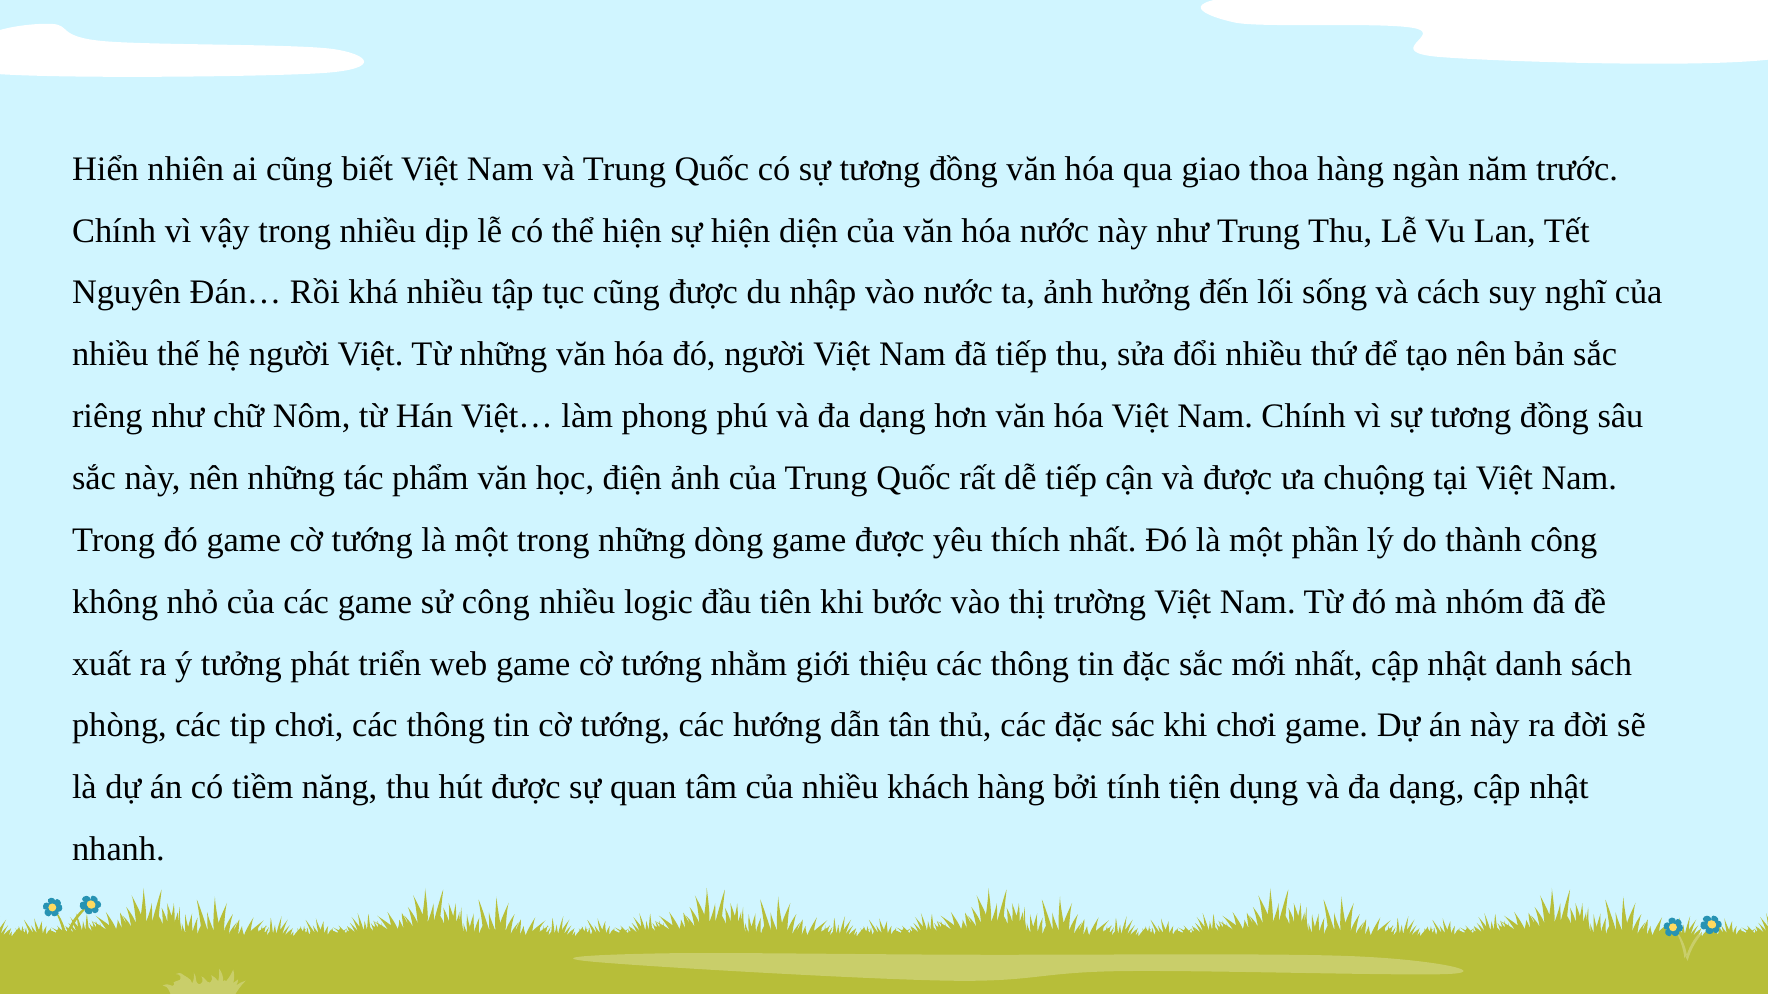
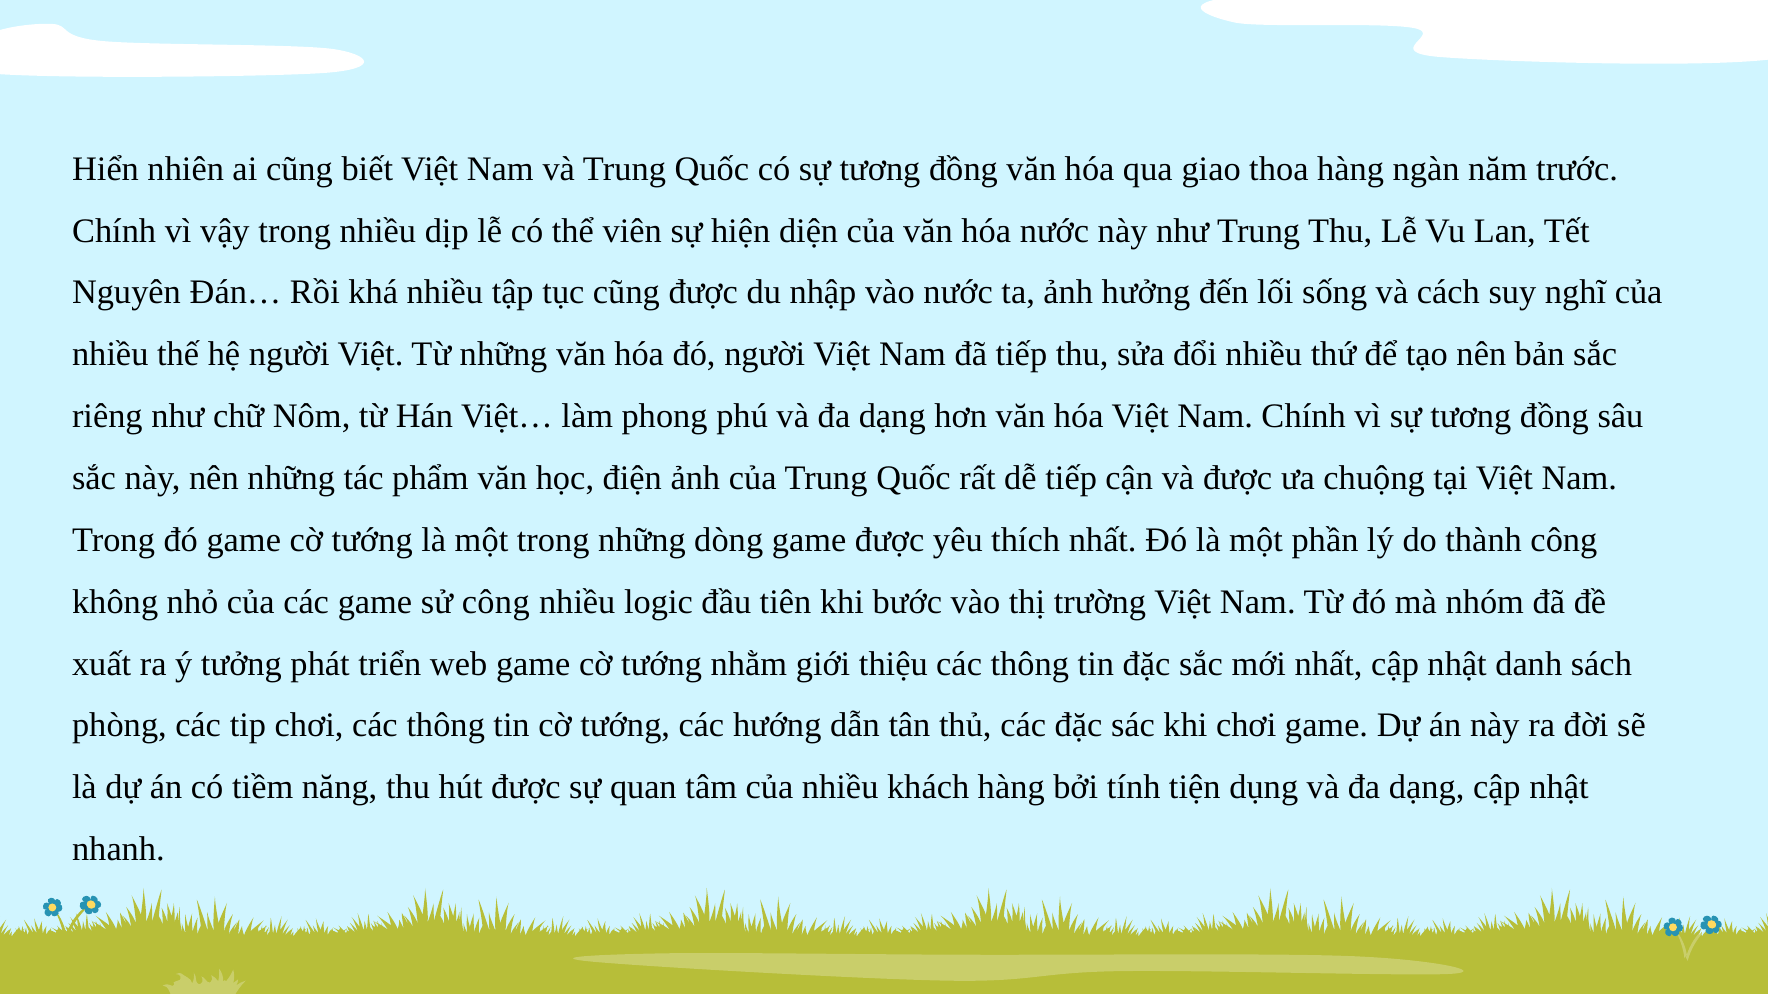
thể hiện: hiện -> viên (632, 231)
